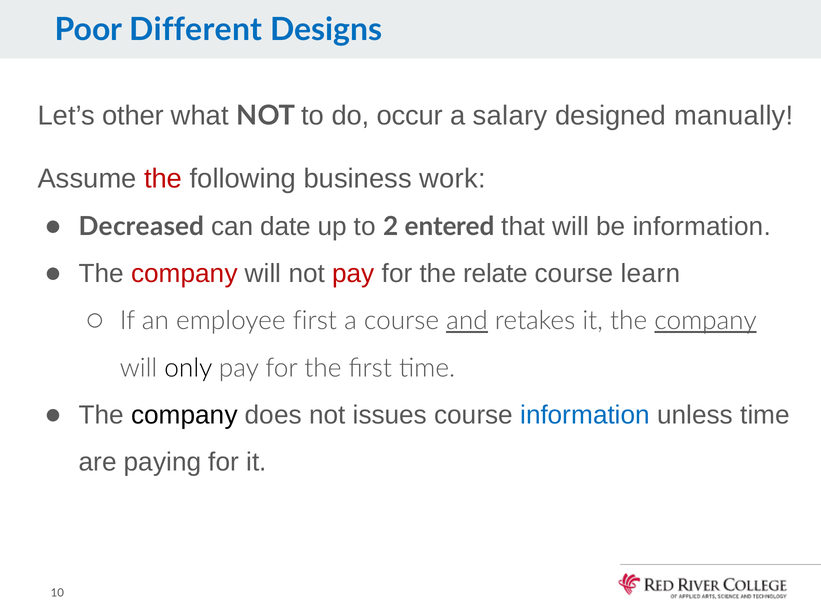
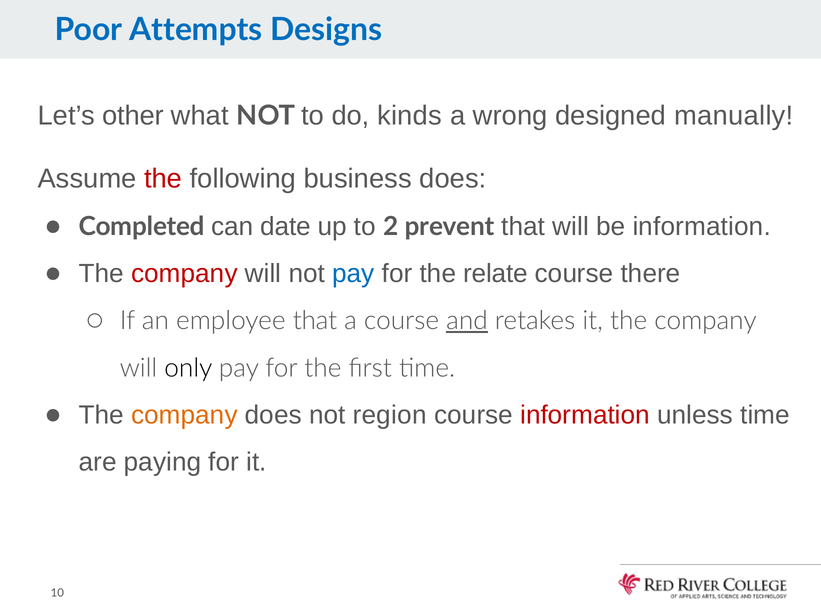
Different: Different -> Attempts (196, 30)
occur: occur -> kinds (410, 116)
salary: salary -> wrong (510, 116)
business work: work -> does (453, 179)
Decreased: Decreased -> Completed (142, 226)
entered: entered -> prevent (450, 226)
pay colour: red -> blue (353, 273)
learn: learn -> there (651, 273)
employee first: first -> that (315, 321)
company underline: present -> none (705, 321)
company colour: black -> orange (184, 415)
issues: issues -> region (390, 415)
information colour: blue -> red (585, 415)
